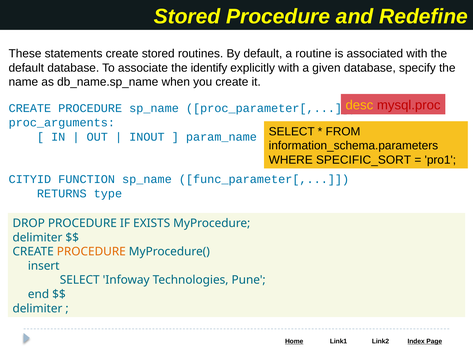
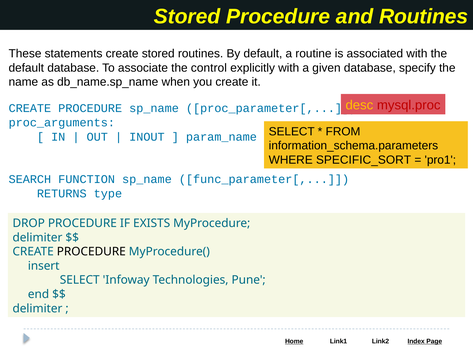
and Redefine: Redefine -> Routines (424, 16)
identify: identify -> control (209, 68)
CITYID: CITYID -> SEARCH (30, 179)
PROCEDURE colour: orange -> black (91, 251)
